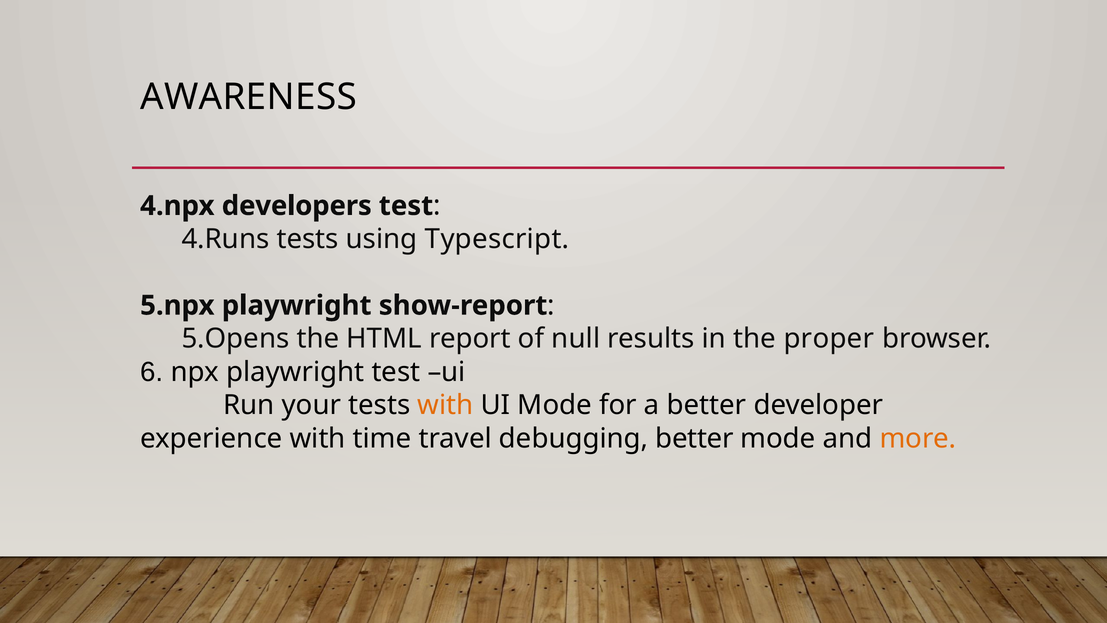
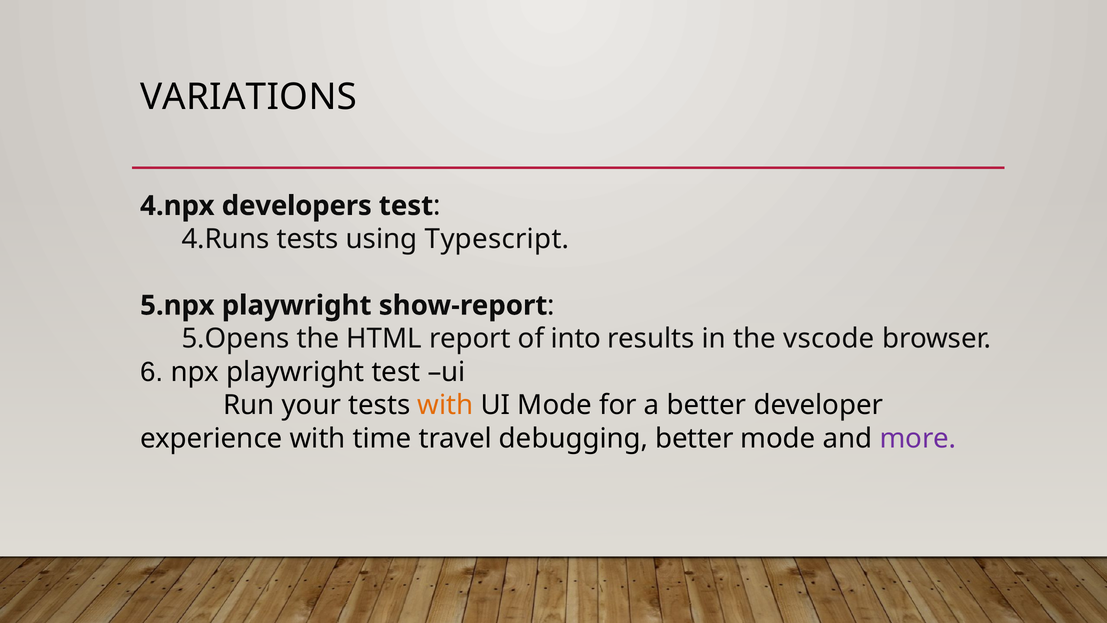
AWARENESS: AWARENESS -> VARIATIONS (249, 97)
null: null -> into (576, 339)
proper: proper -> vscode (829, 339)
more colour: orange -> purple (918, 438)
